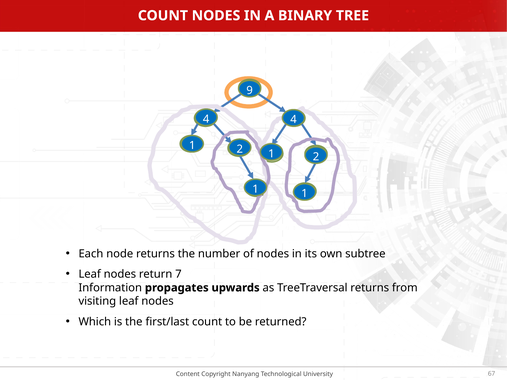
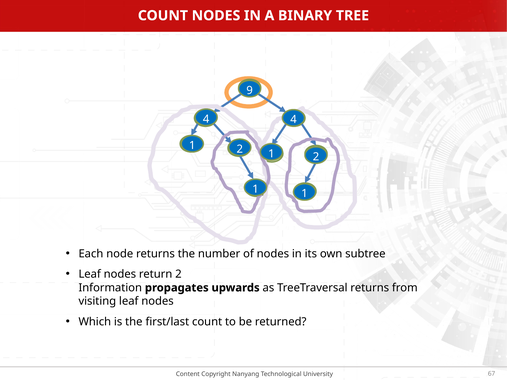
return 7: 7 -> 2 (178, 274)
